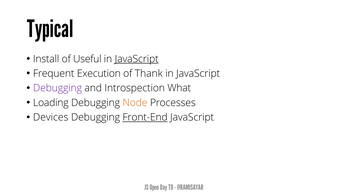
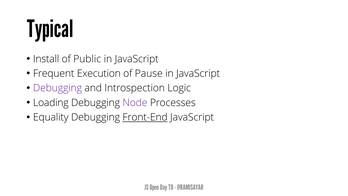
Useful: Useful -> Public (87, 59)
JavaScript underline: present -> none (137, 59)
Thank: Thank -> Pause (149, 73)
What: What -> Logic (179, 88)
Node colour: orange -> purple (135, 103)
Devices: Devices -> Equality (51, 117)
